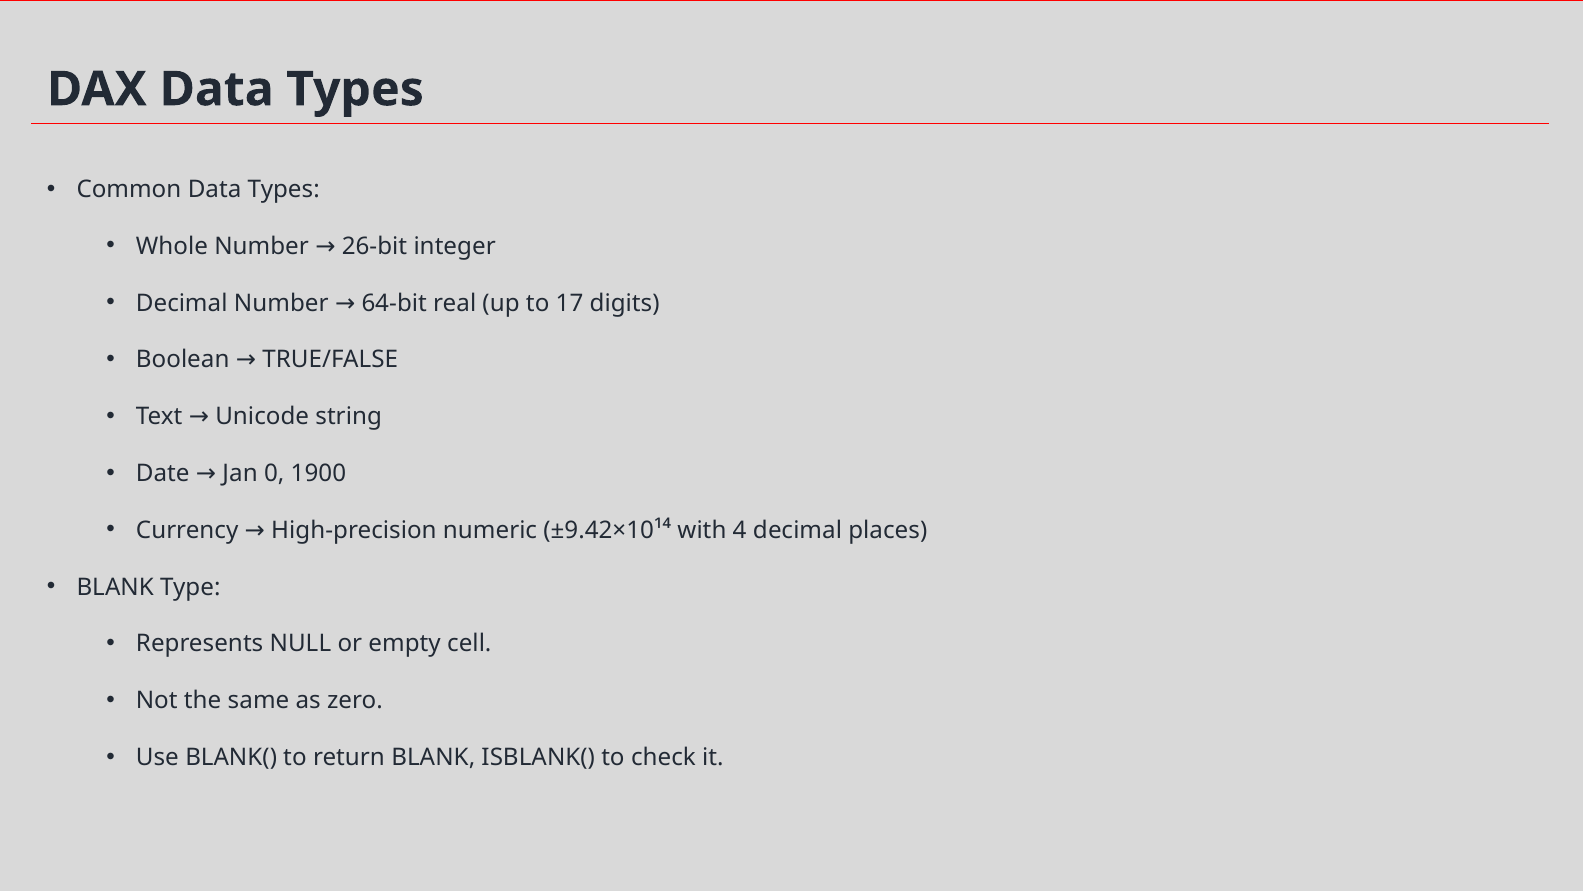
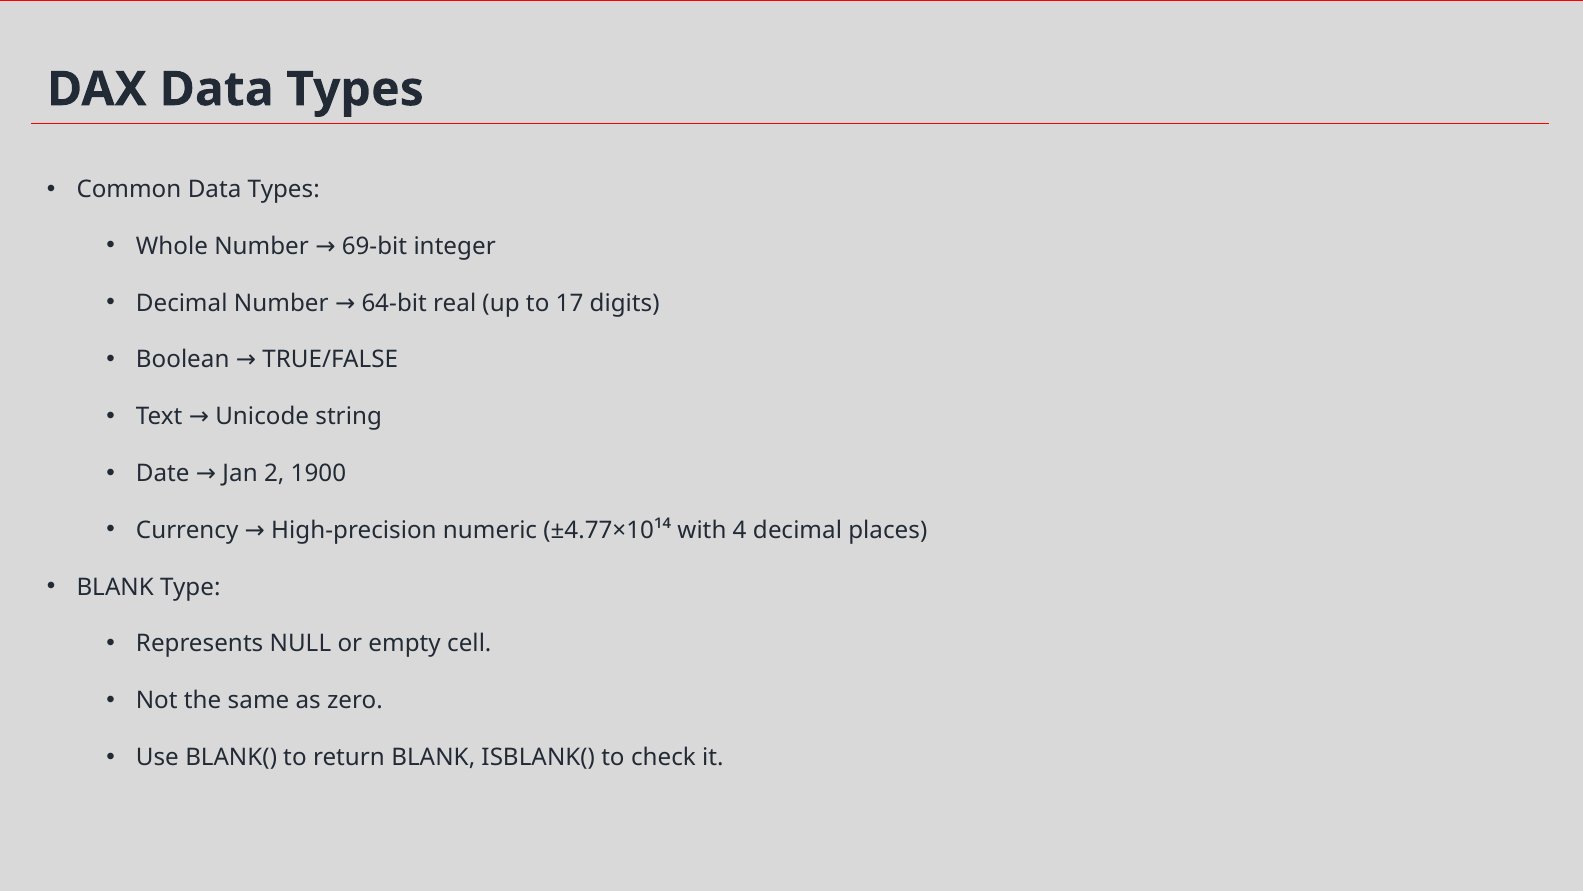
26-bit: 26-bit -> 69-bit (374, 246)
0: 0 -> 2 (274, 473)
±9.42×10¹⁴: ±9.42×10¹⁴ -> ±4.77×10¹⁴ (607, 530)
